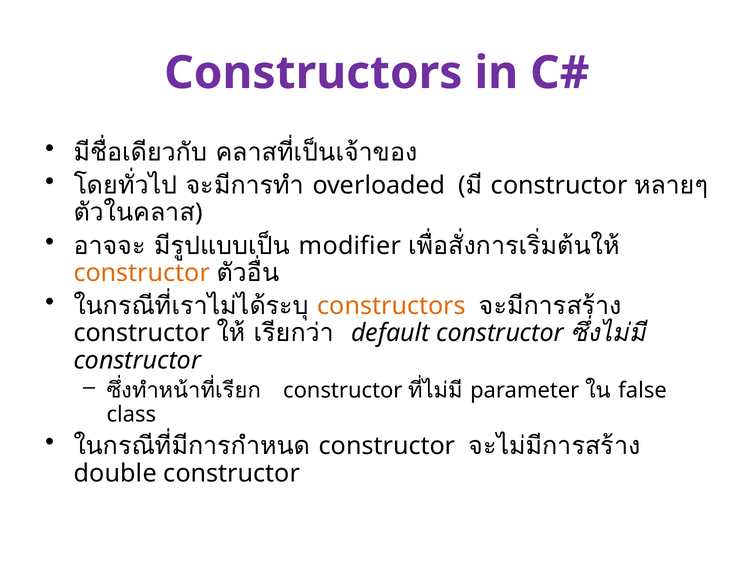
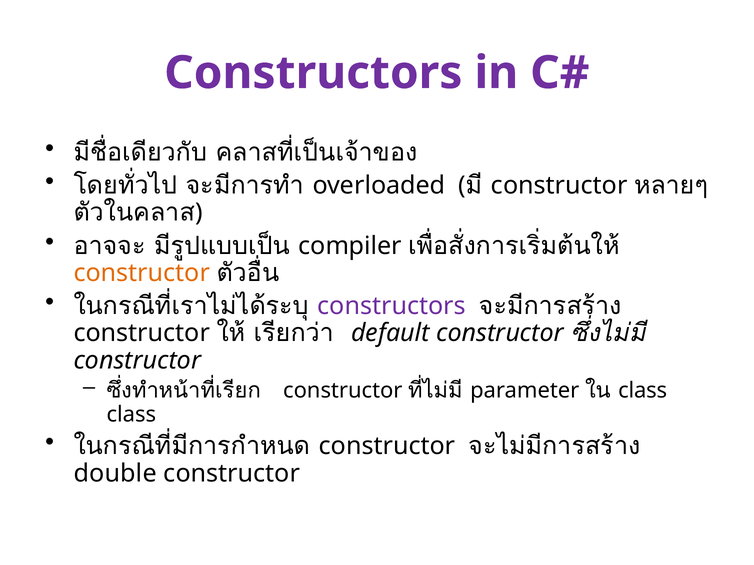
modifier: modifier -> compiler (350, 246)
constructors colour: orange -> purple (392, 306)
false: false -> class (643, 391)
